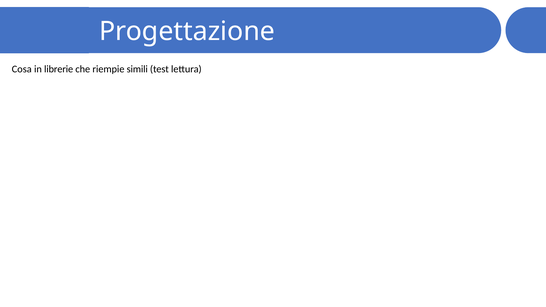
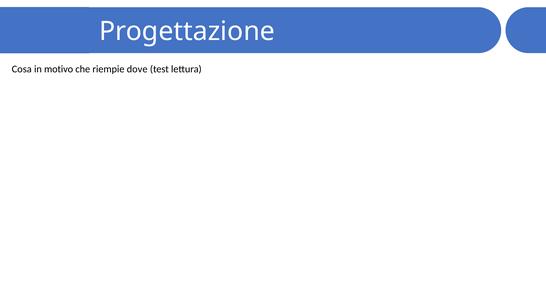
librerie: librerie -> motivo (59, 69)
simili: simili -> dove (137, 69)
